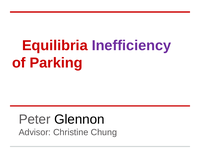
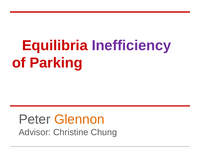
Glennon colour: black -> orange (79, 119)
